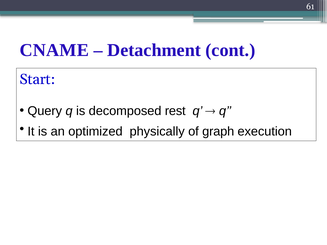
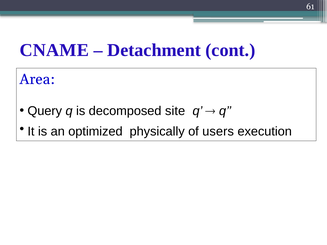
Start: Start -> Area (37, 79)
rest: rest -> site (175, 111)
graph: graph -> users (218, 132)
